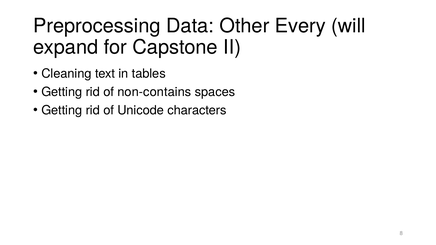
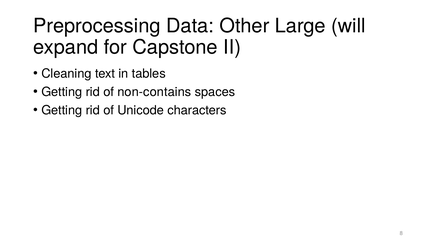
Every: Every -> Large (300, 26)
